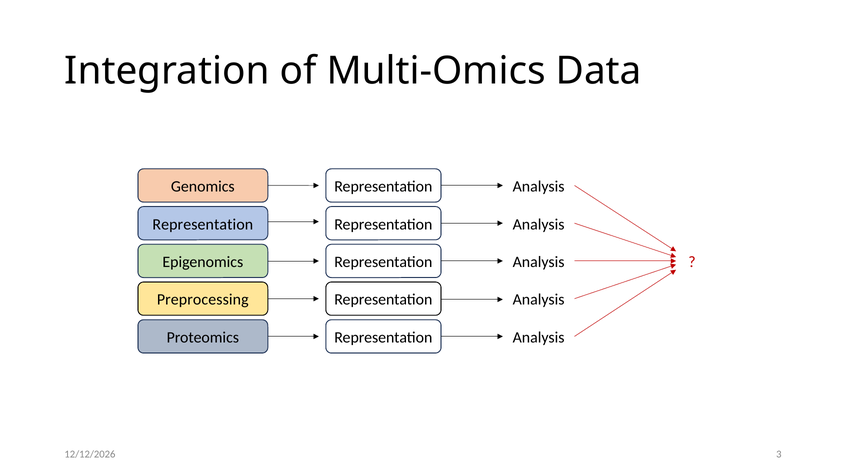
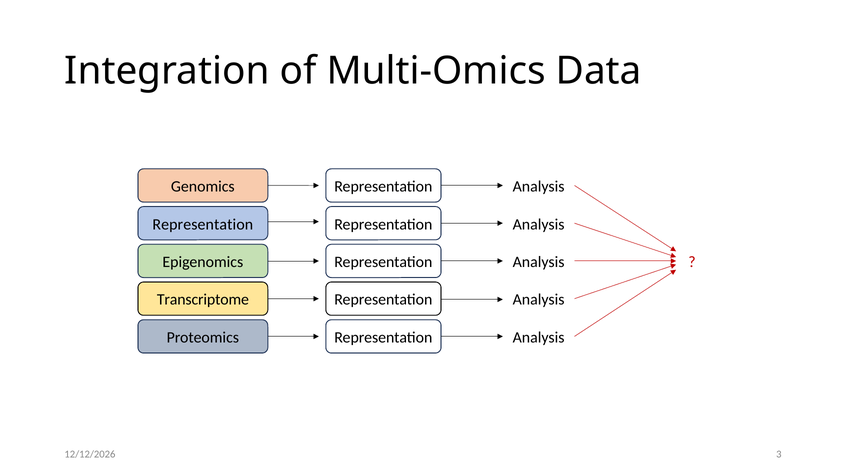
Preprocessing: Preprocessing -> Transcriptome (203, 300)
